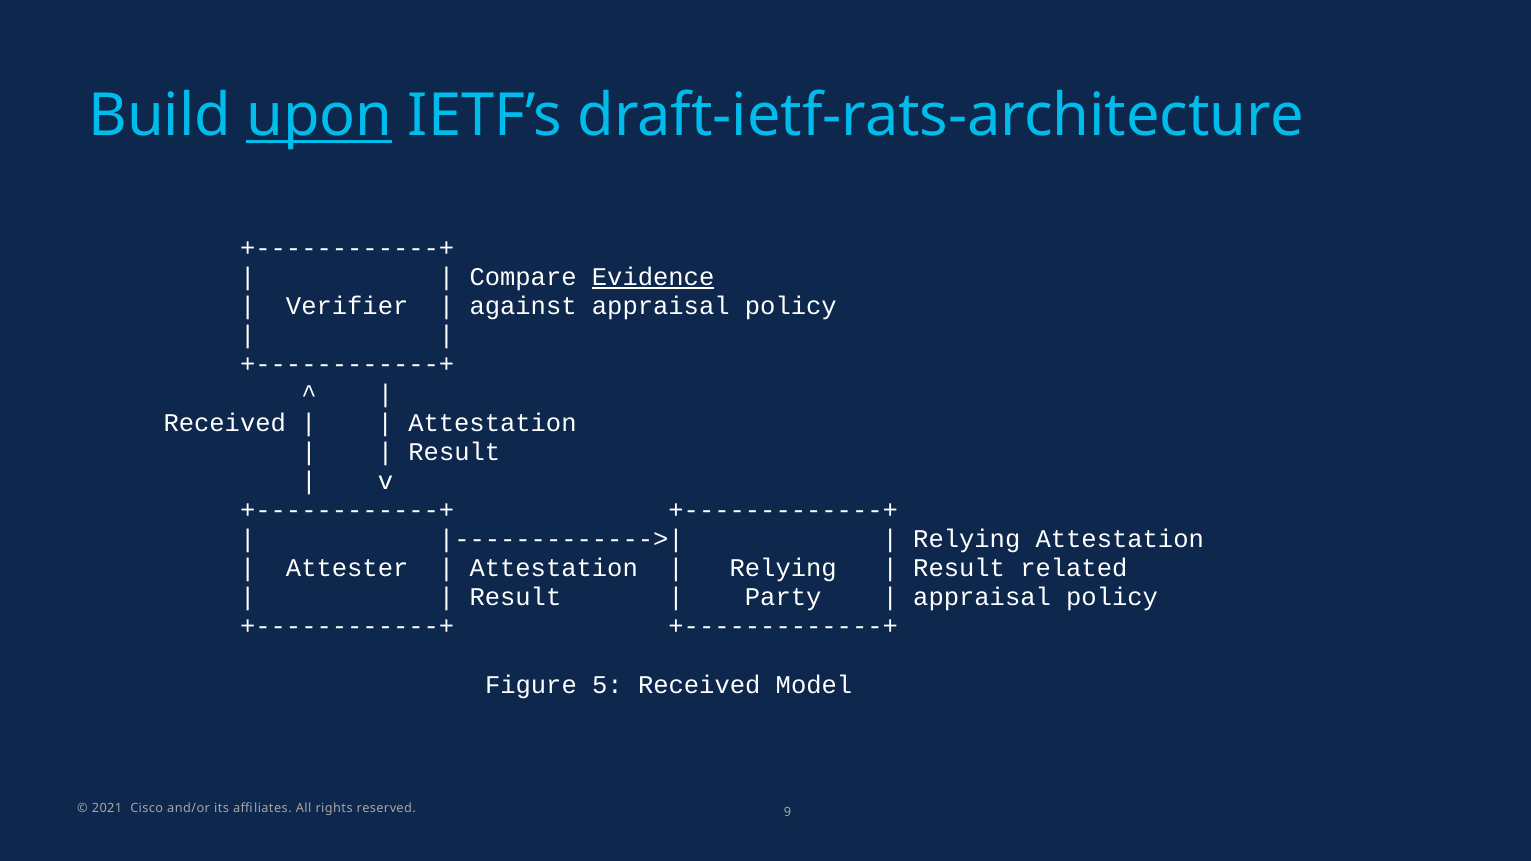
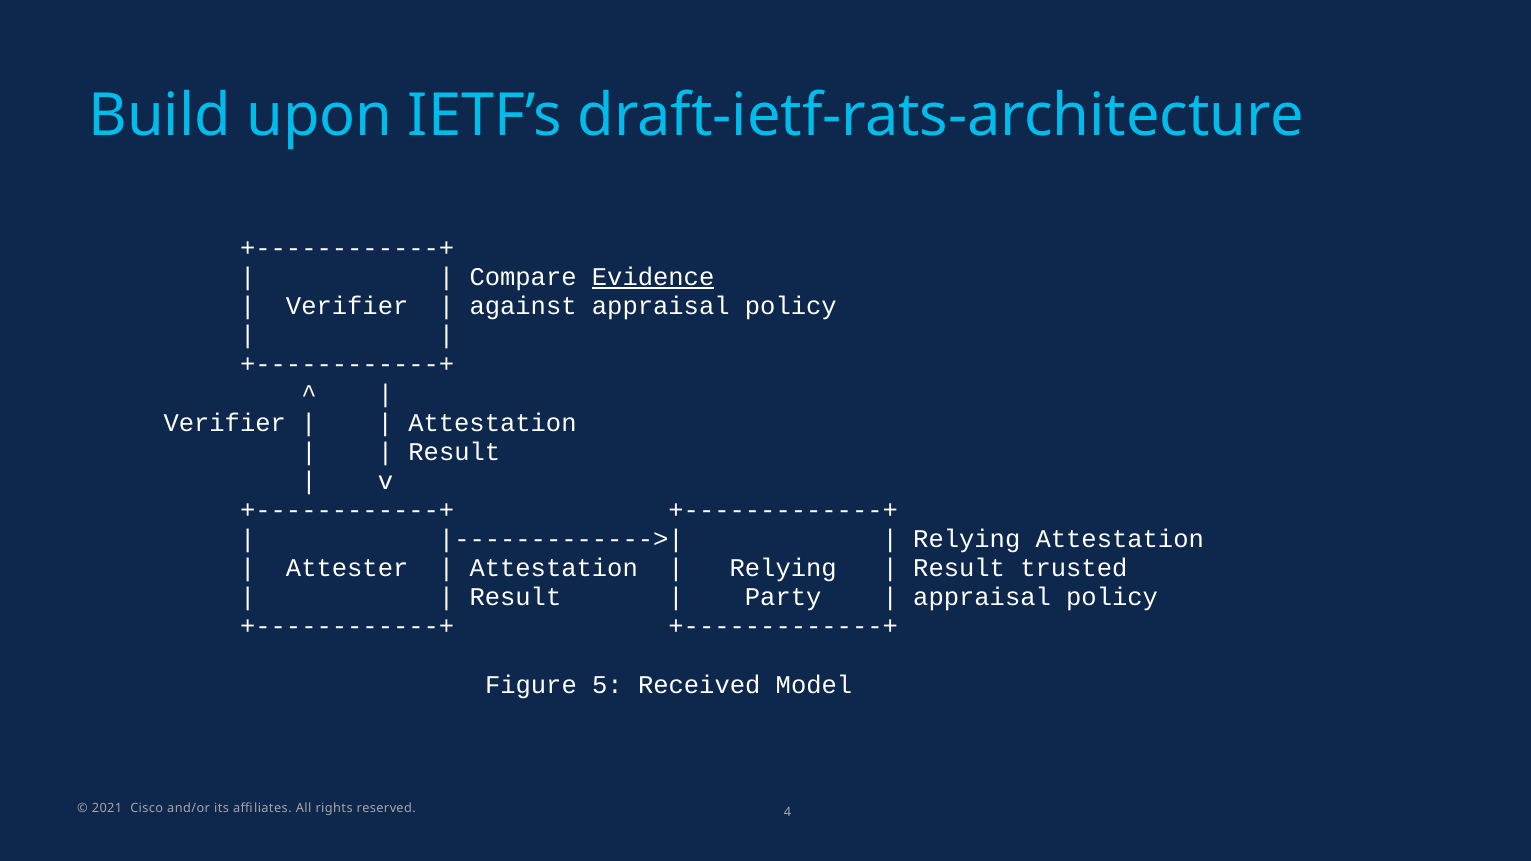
upon underline: present -> none (320, 116)
Received: Received -> Verifier (225, 423)
related: related -> trusted (1074, 568)
9: 9 -> 4 (787, 813)
